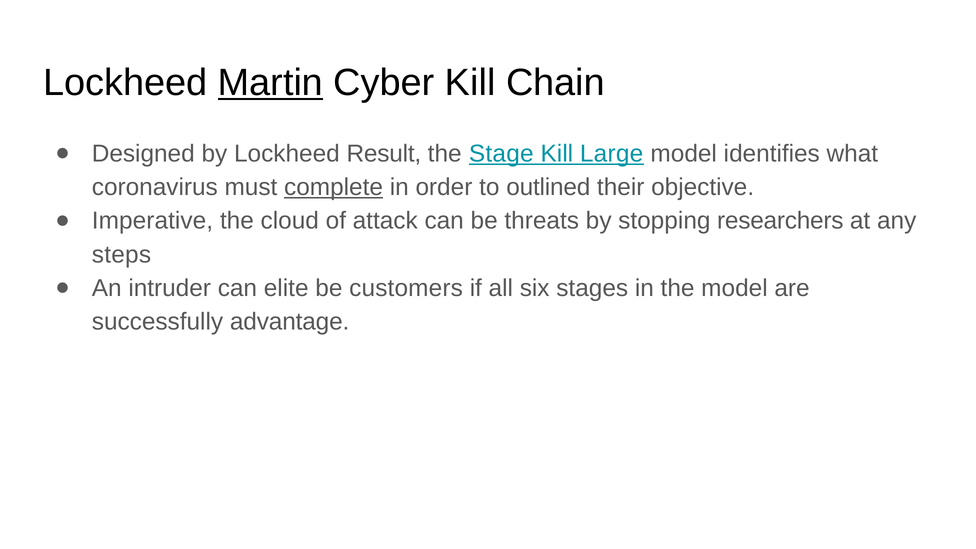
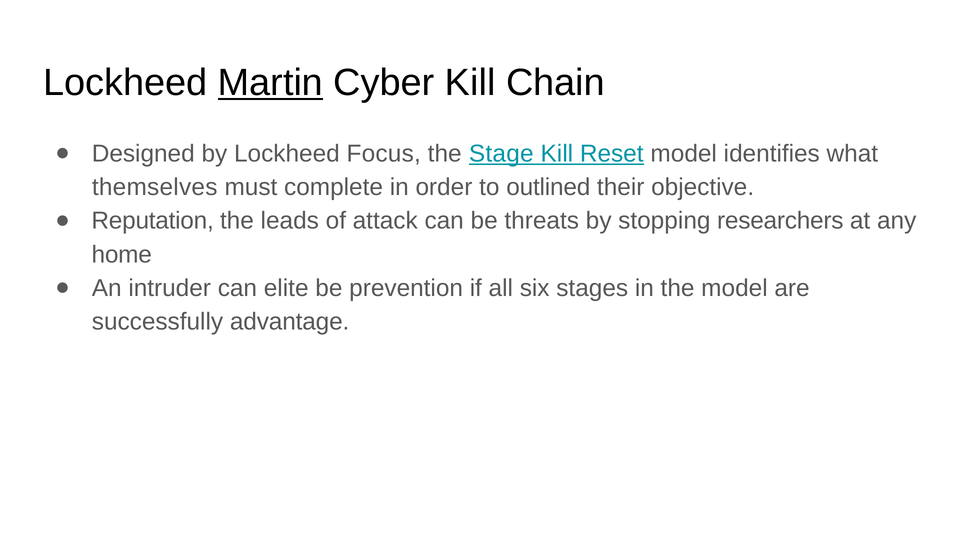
Result: Result -> Focus (384, 153)
Large: Large -> Reset (612, 153)
coronavirus: coronavirus -> themselves (155, 187)
complete underline: present -> none (334, 187)
Imperative: Imperative -> Reputation (153, 221)
cloud: cloud -> leads (290, 221)
steps: steps -> home (122, 254)
customers: customers -> prevention (406, 288)
